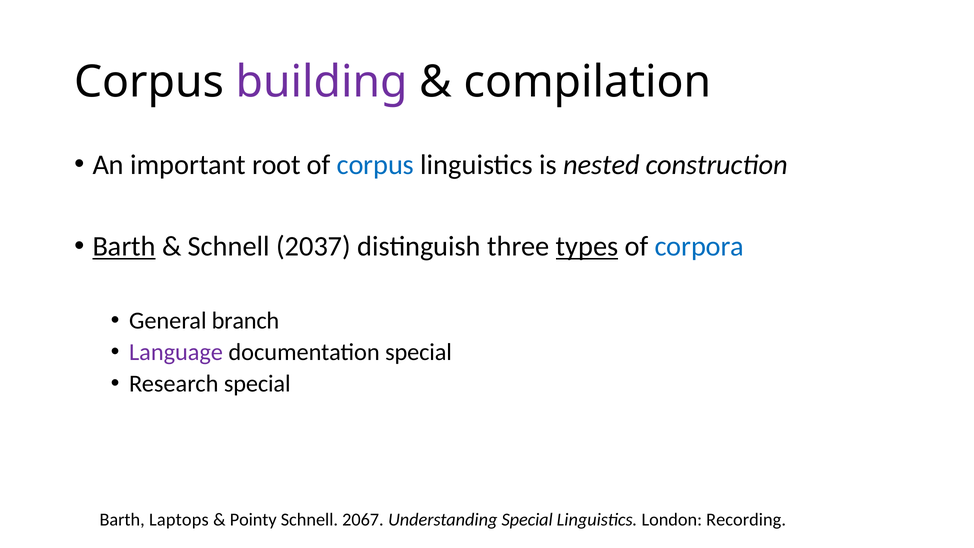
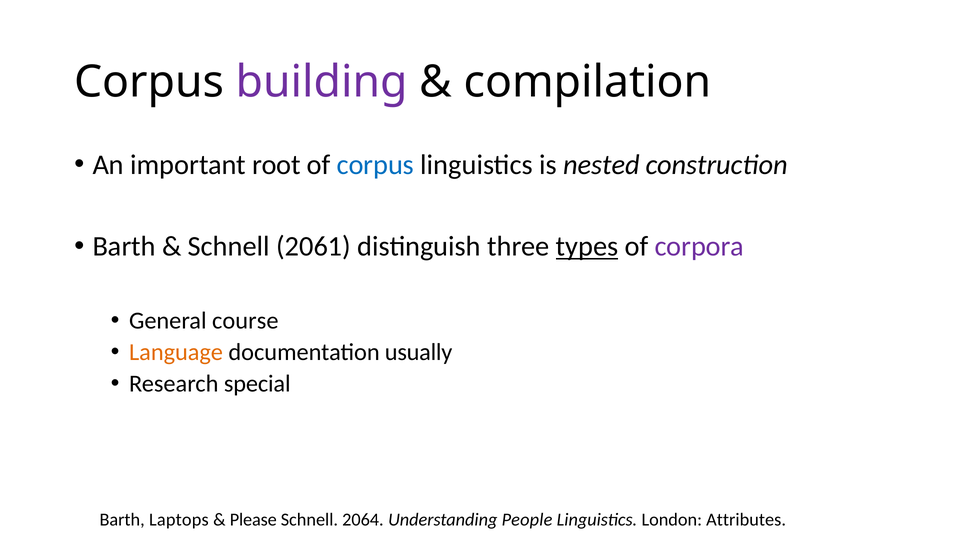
Barth underline: present -> none (124, 246)
2037: 2037 -> 2061 (314, 246)
corpora colour: blue -> purple (699, 246)
branch: branch -> course (245, 321)
Language colour: purple -> orange (176, 352)
documentation special: special -> usually (419, 352)
Pointy: Pointy -> Please (253, 520)
2067: 2067 -> 2064 (363, 520)
Understanding Special: Special -> People (527, 520)
Recording: Recording -> Attributes (746, 520)
